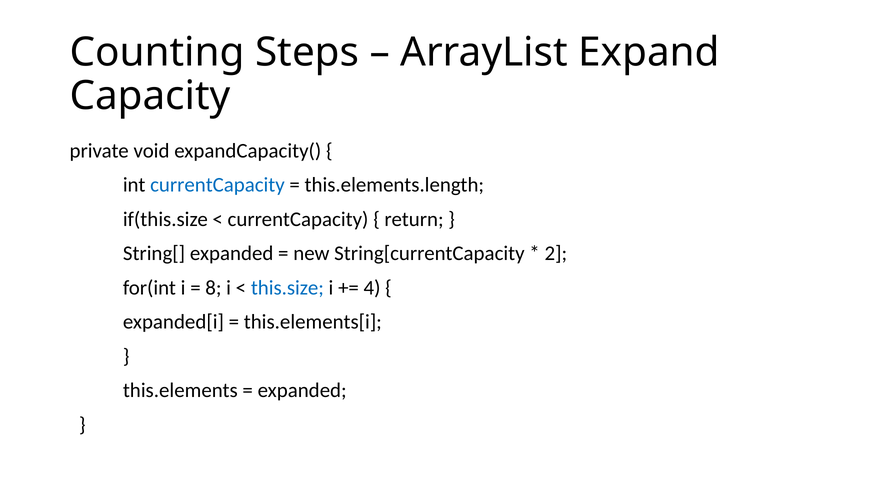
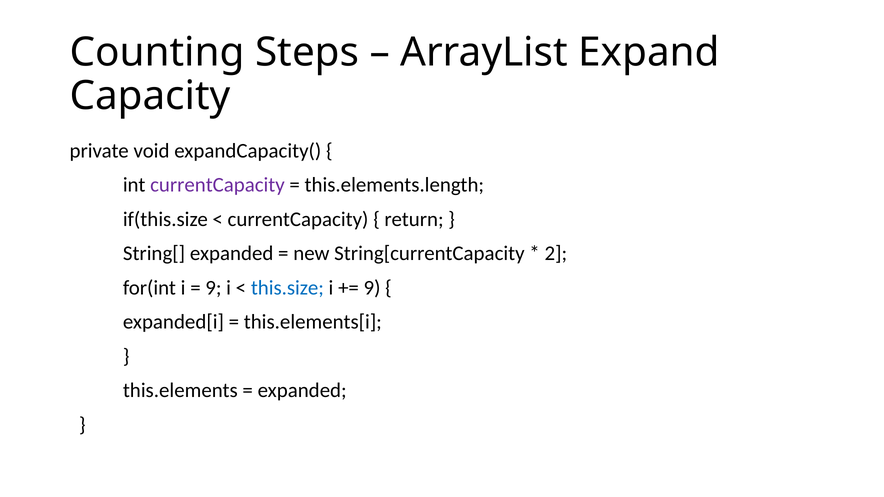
currentCapacity colour: blue -> purple (217, 185)
8: 8 -> 9 (213, 288)
4: 4 -> 9 (372, 288)
